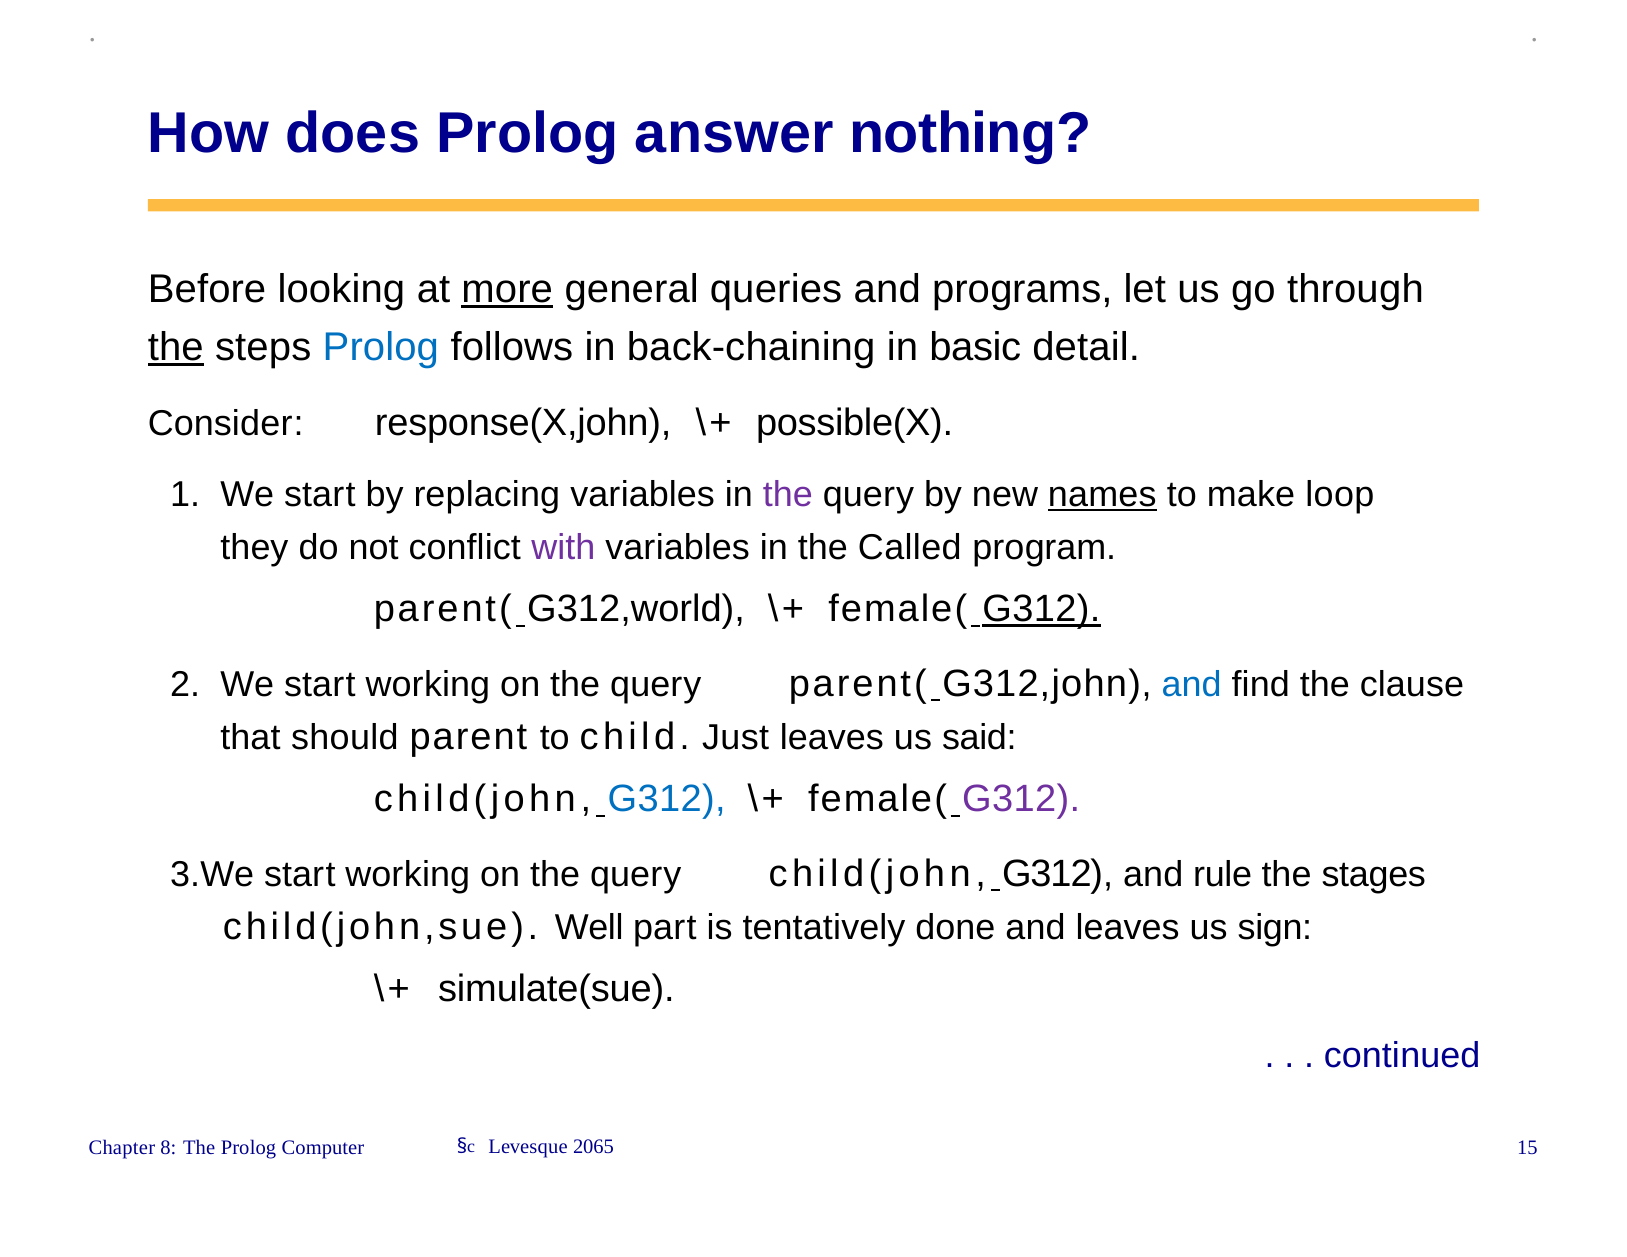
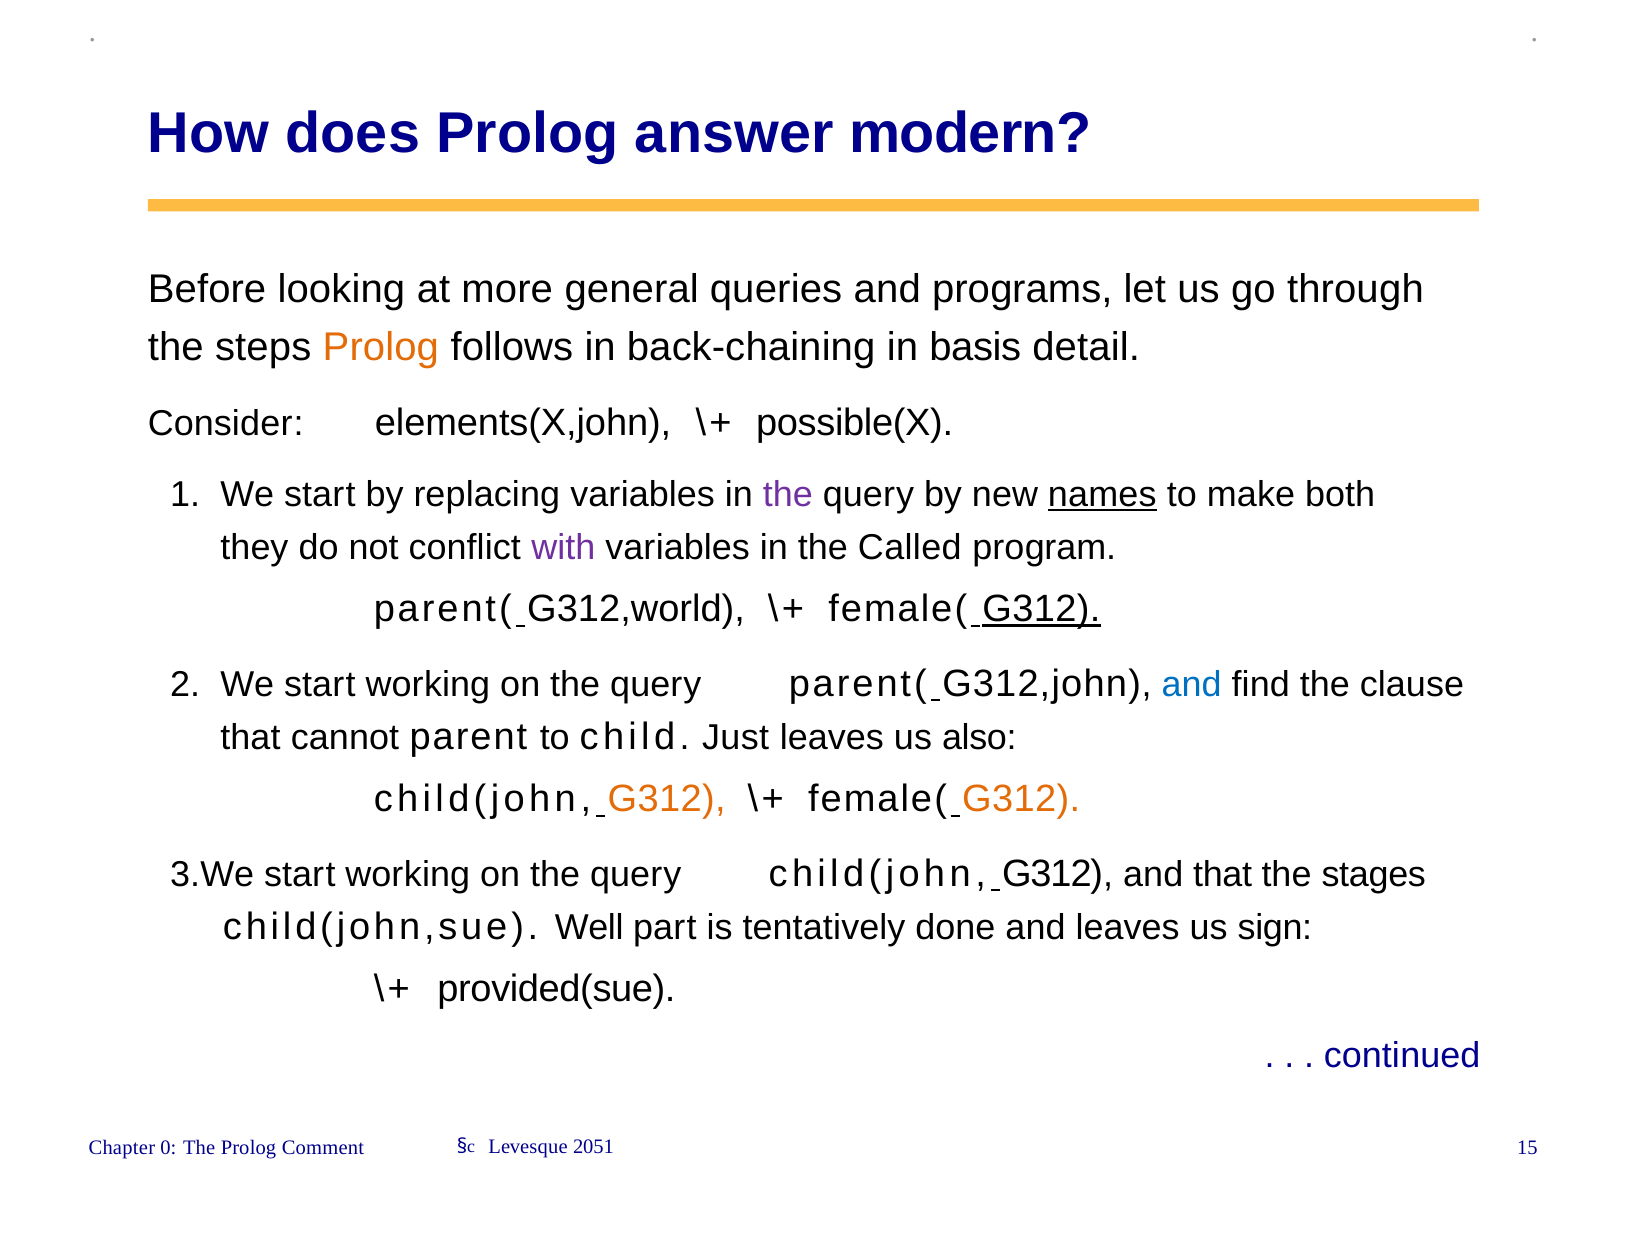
nothing: nothing -> modern (970, 134)
more underline: present -> none (507, 289)
the underline: present -> none (176, 347)
Prolog colour: blue -> orange (381, 347)
basic: basic -> basis (975, 347)
response(X,john: response(X,john -> elements(X,john (523, 423)
loop: loop -> both (1340, 495)
should: should -> cannot (345, 738)
said: said -> also (979, 738)
G312 colour: blue -> orange (667, 799)
G312 colour: purple -> orange (1021, 799)
and rule: rule -> that (1223, 874)
simulate(sue: simulate(sue -> provided(sue (556, 989)
8: 8 -> 0 (168, 1148)
Computer: Computer -> Comment (323, 1148)
2065: 2065 -> 2051 (593, 1146)
